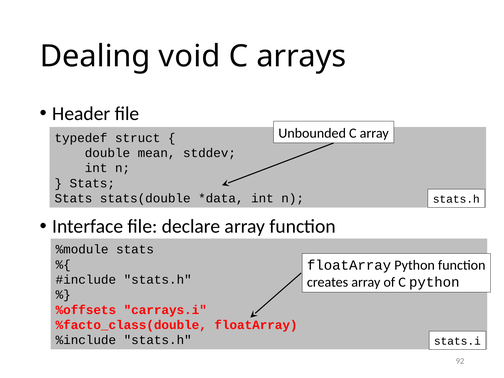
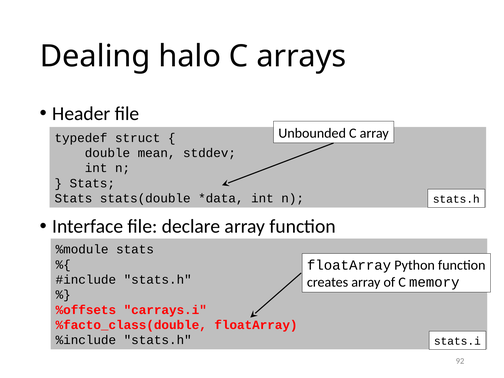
void: void -> halo (190, 56)
C python: python -> memory (434, 282)
